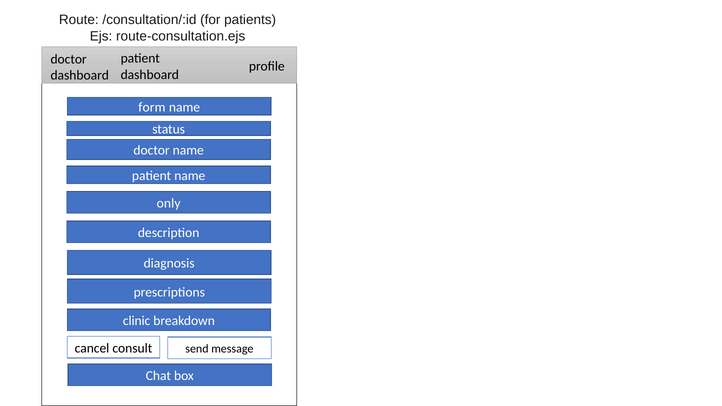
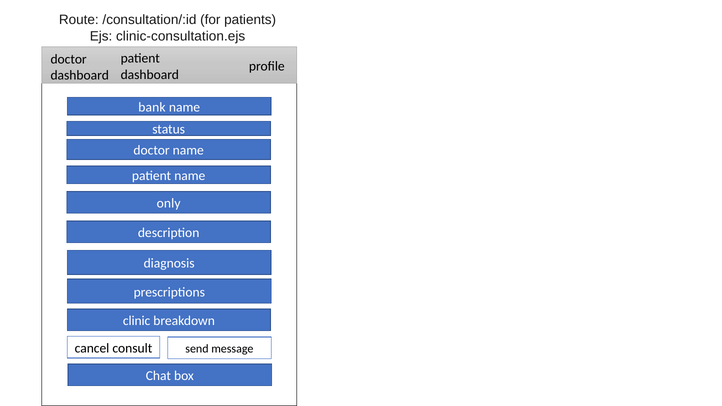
route-consultation.ejs: route-consultation.ejs -> clinic-consultation.ejs (181, 36)
form: form -> bank (152, 107)
